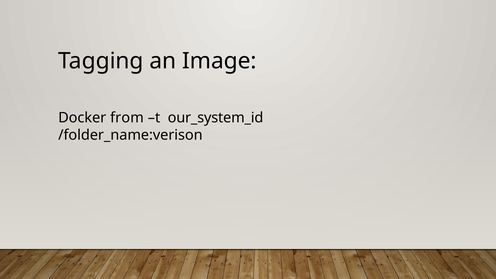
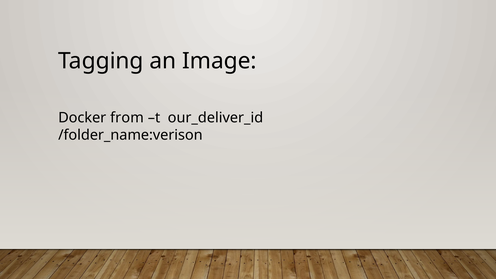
our_system_id: our_system_id -> our_deliver_id (215, 118)
